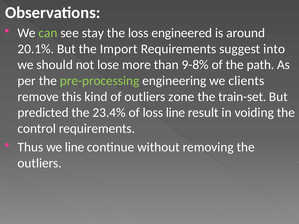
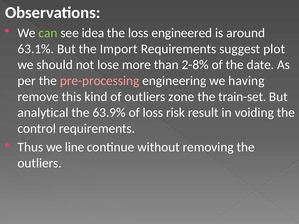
stay: stay -> idea (93, 33)
20.1%: 20.1% -> 63.1% (36, 49)
into: into -> plot (274, 49)
9-8%: 9-8% -> 2-8% (195, 65)
path: path -> date (260, 65)
pre-processing colour: light green -> pink (100, 81)
clients: clients -> having (246, 81)
predicted: predicted -> analytical (43, 113)
23.4%: 23.4% -> 63.9% (109, 113)
loss line: line -> risk (175, 113)
